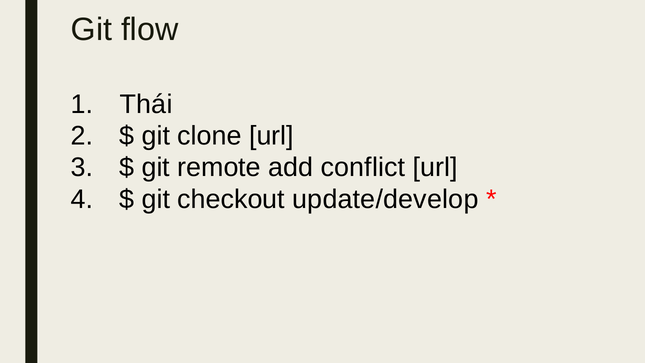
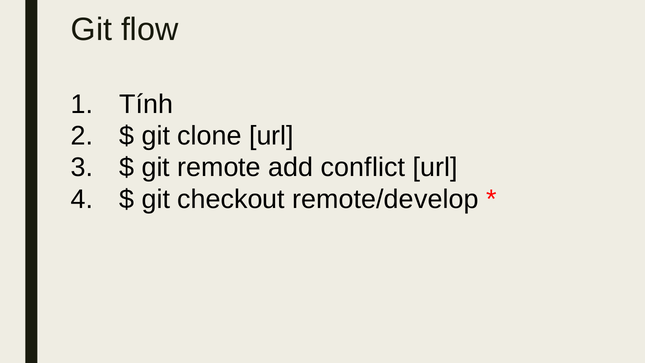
Thái: Thái -> Tính (146, 104)
update/develop: update/develop -> remote/develop (385, 199)
